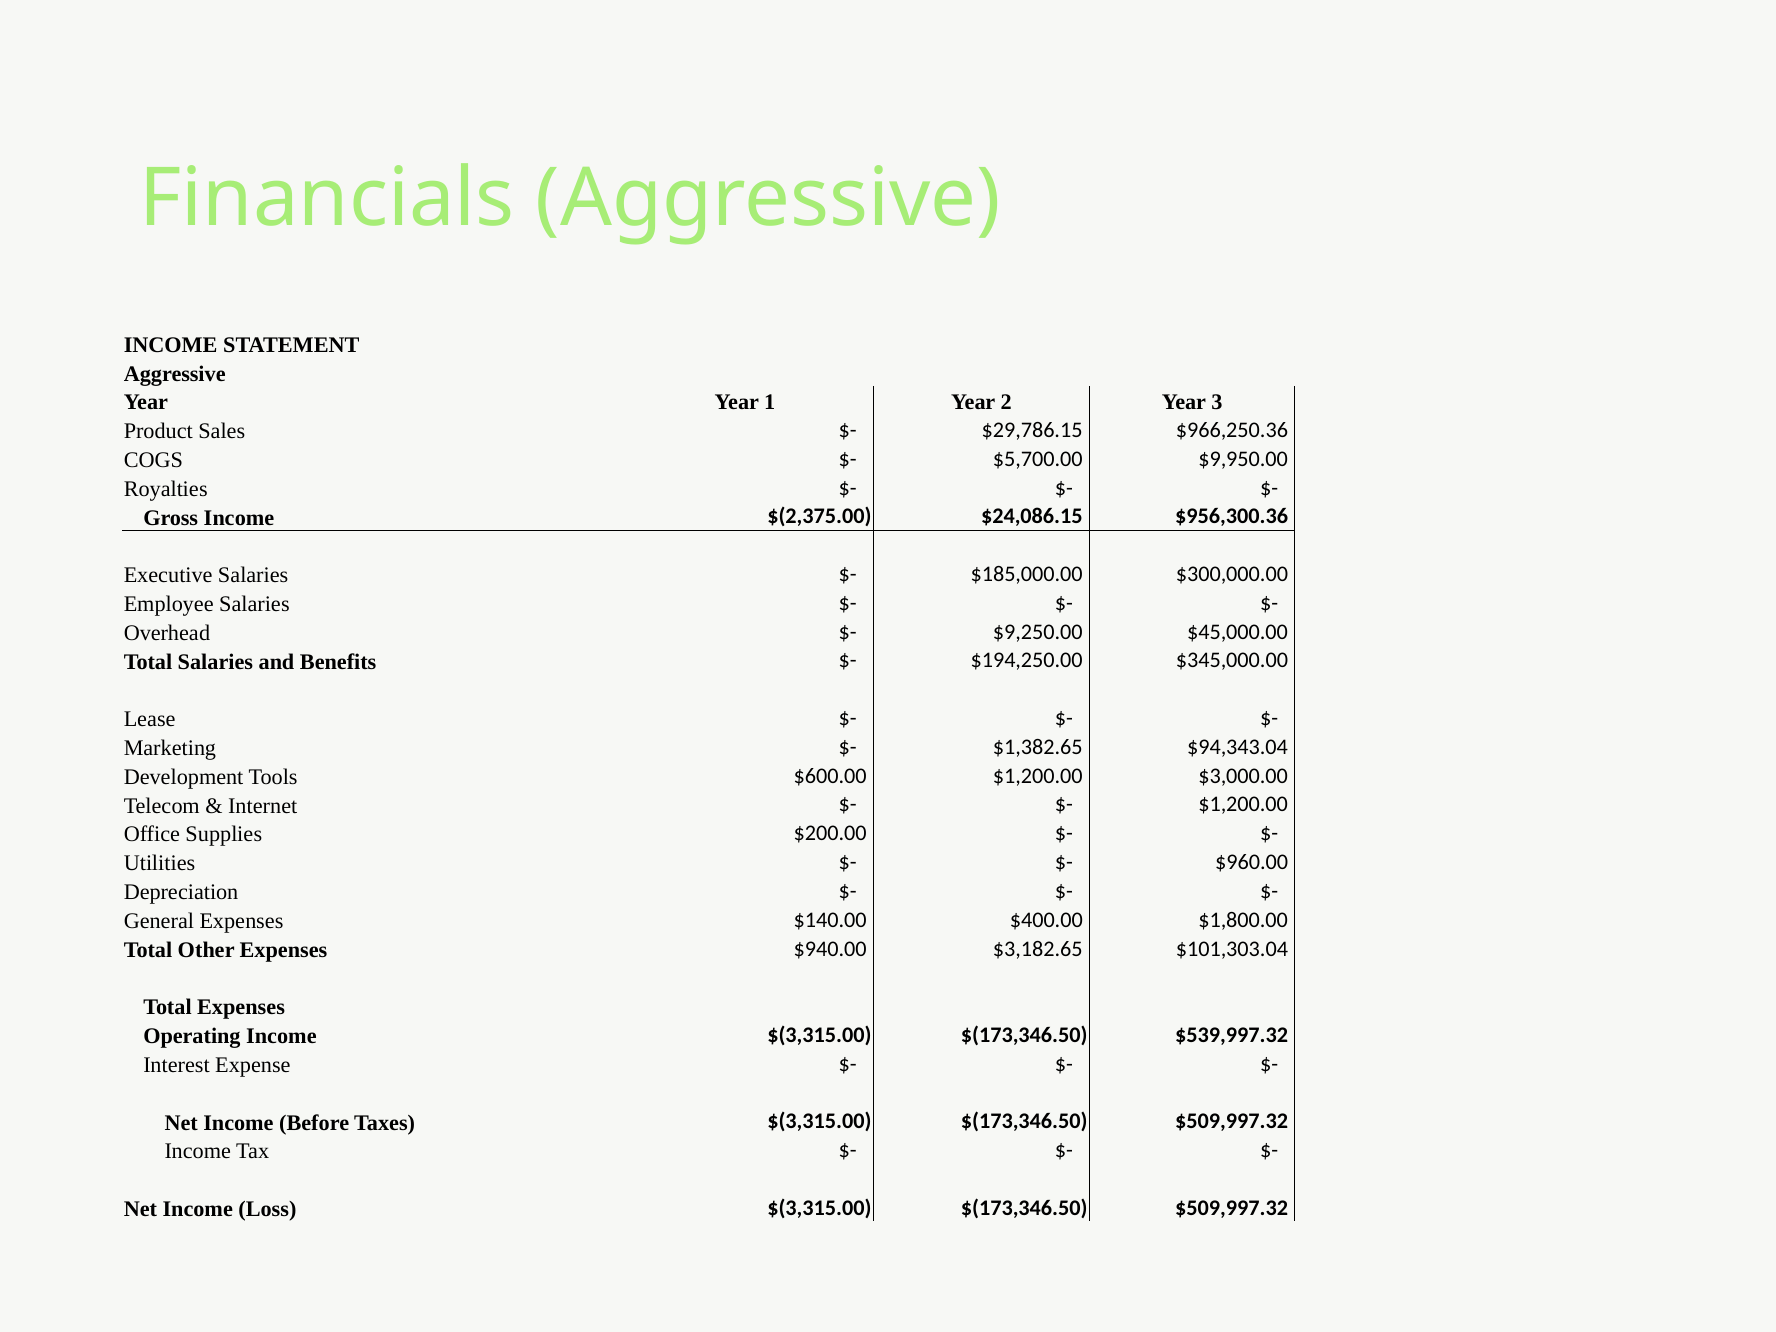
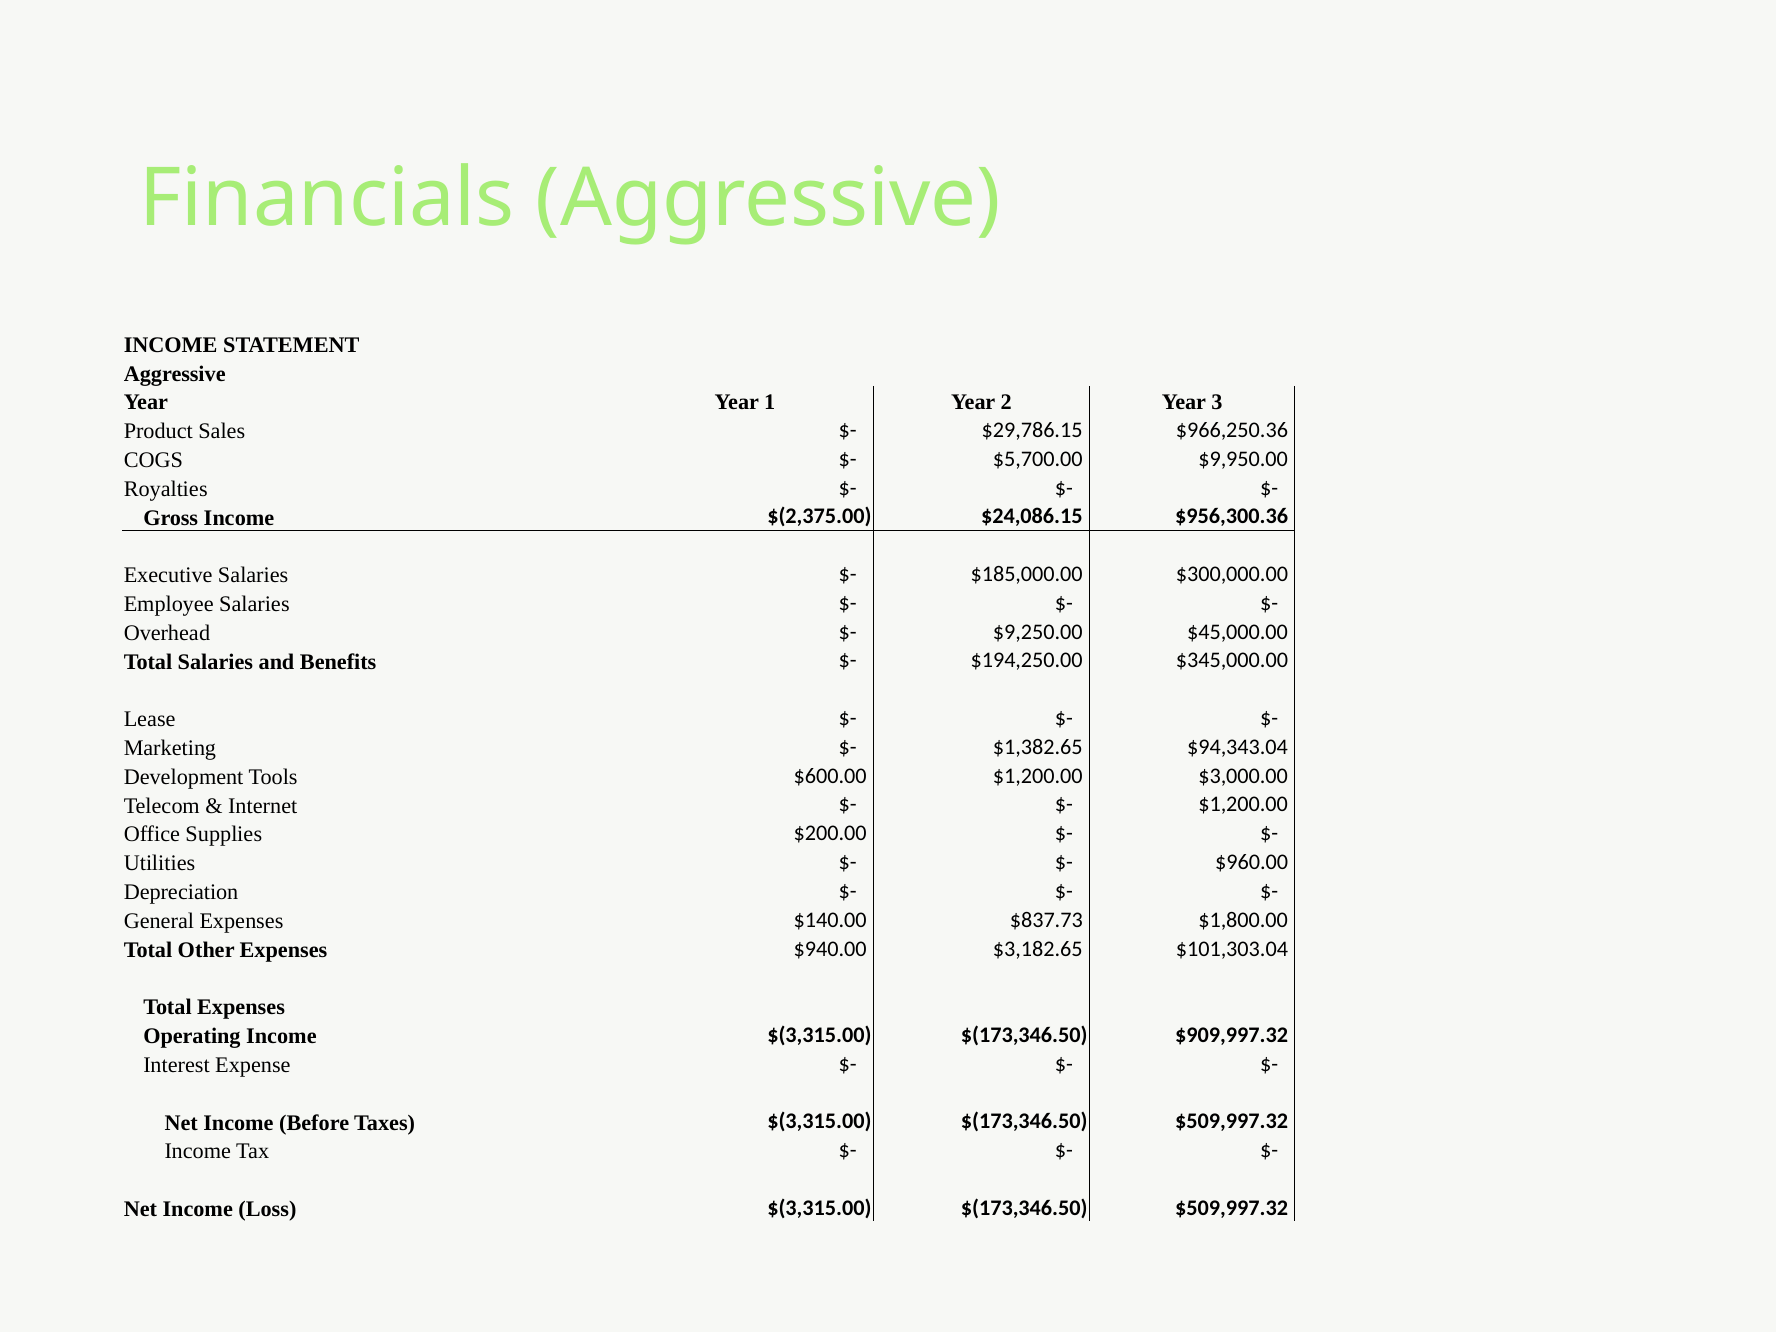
$400.00: $400.00 -> $837.73 (1046, 920)
$539,997.32: $539,997.32 -> $909,997.32 (1232, 1035)
